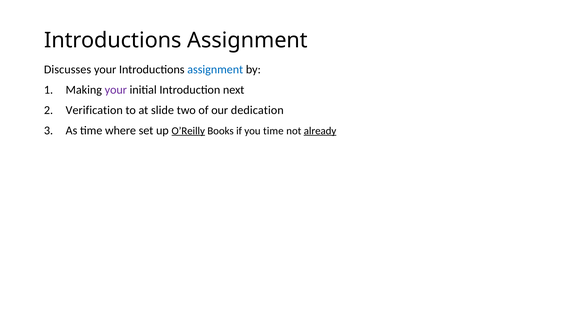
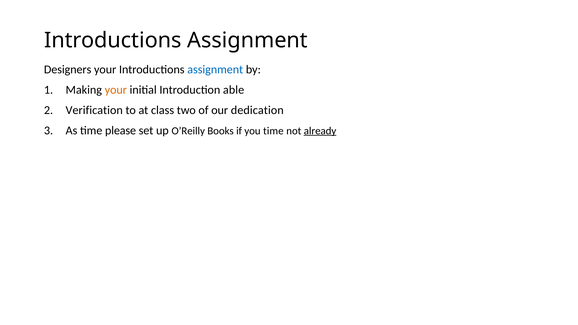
Discusses: Discusses -> Designers (68, 70)
your colour: purple -> orange (116, 90)
next: next -> able (234, 90)
slide: slide -> class (163, 110)
where: where -> please (121, 130)
O’Reilly underline: present -> none (188, 131)
